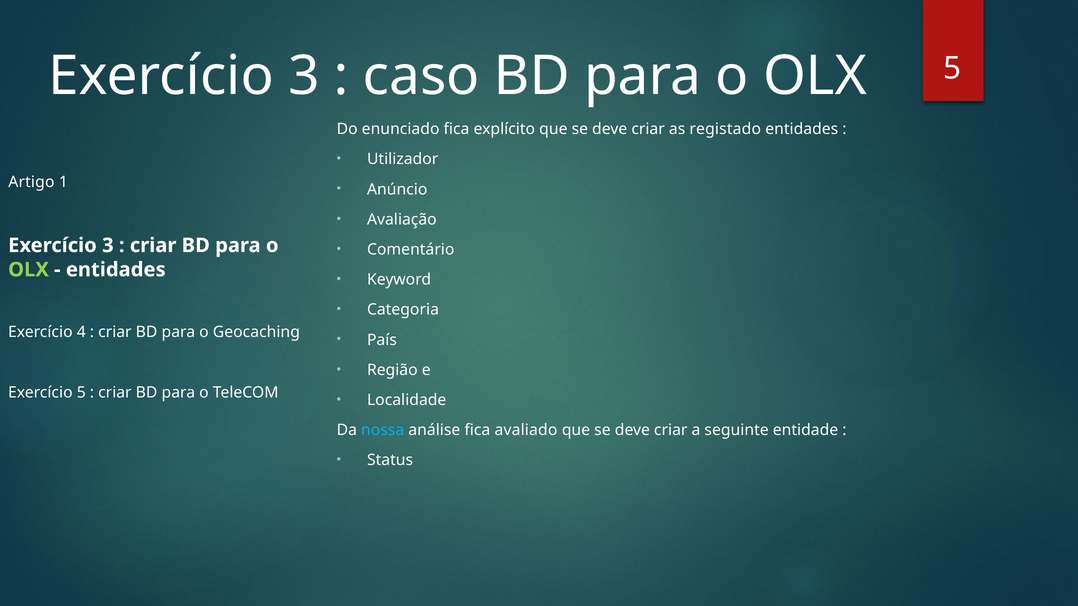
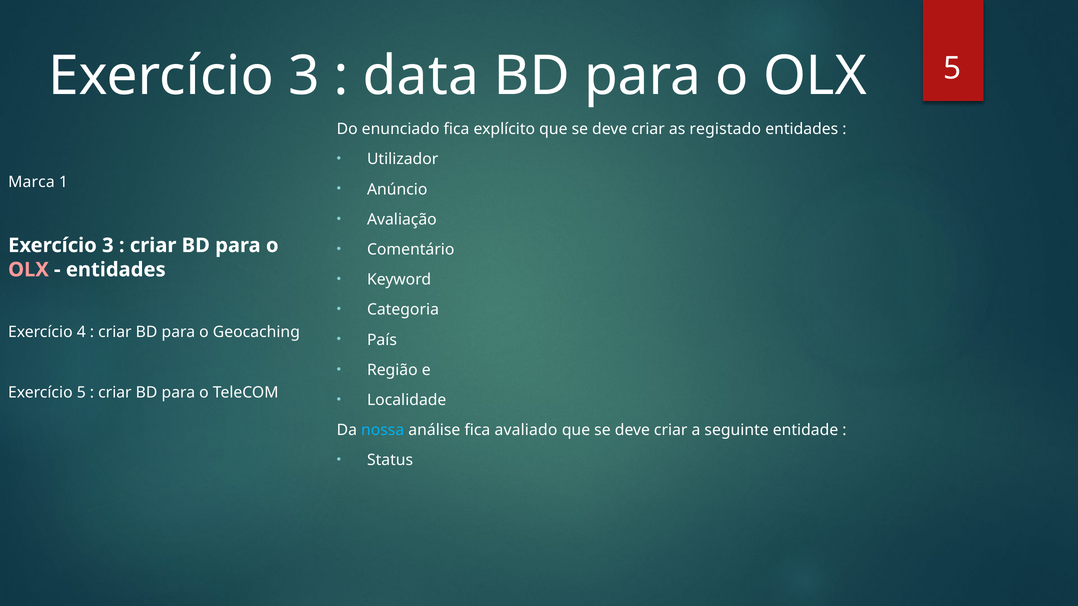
caso: caso -> data (421, 76)
Artigo: Artigo -> Marca (31, 182)
OLX colour: light green -> pink (28, 270)
